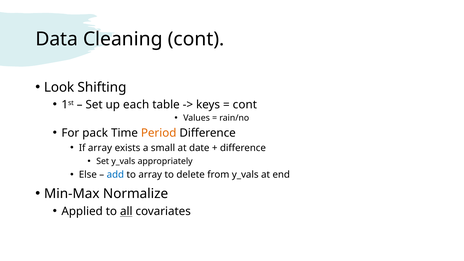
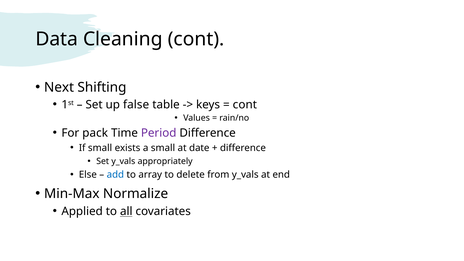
Look: Look -> Next (59, 87)
each: each -> false (136, 105)
Period colour: orange -> purple (159, 133)
If array: array -> small (100, 148)
